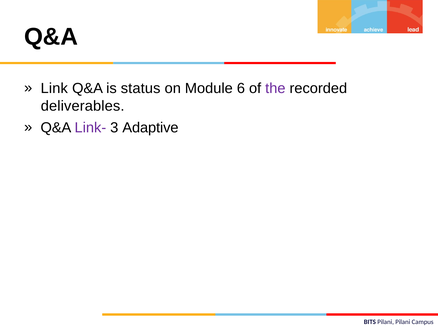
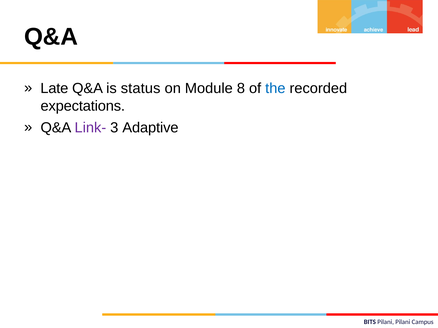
Link: Link -> Late (54, 89)
6: 6 -> 8 (241, 89)
the colour: purple -> blue (275, 89)
deliverables: deliverables -> expectations (83, 106)
